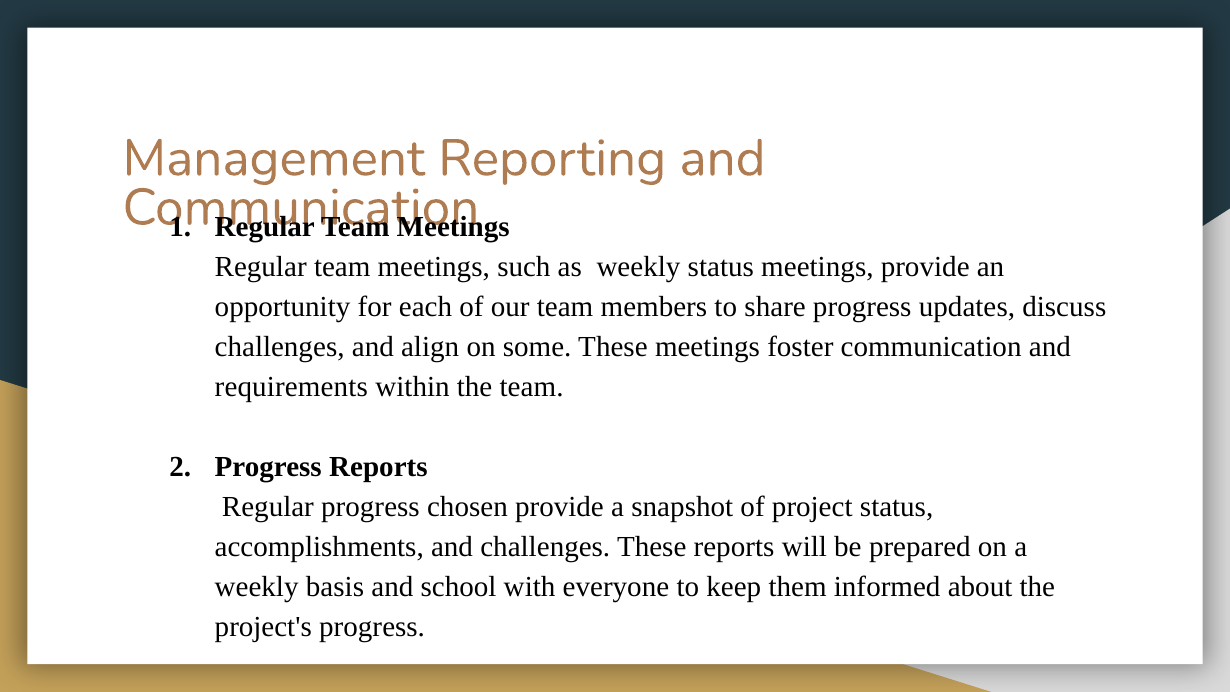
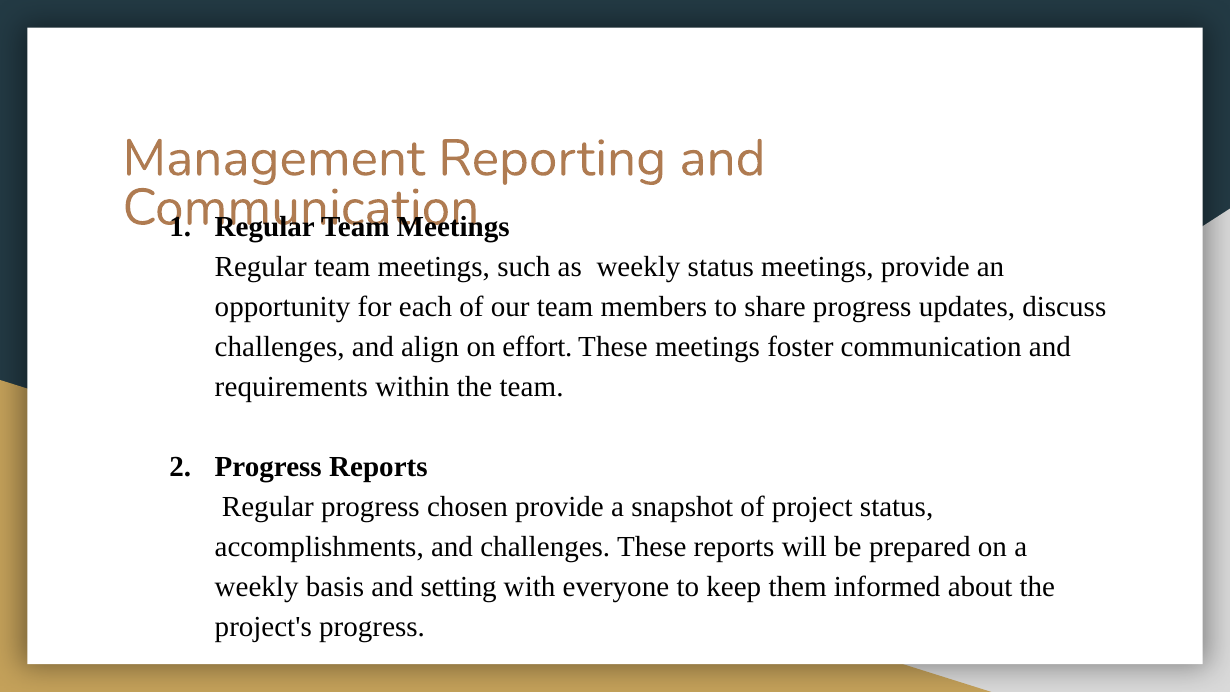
some: some -> effort (537, 347)
school: school -> setting (459, 587)
